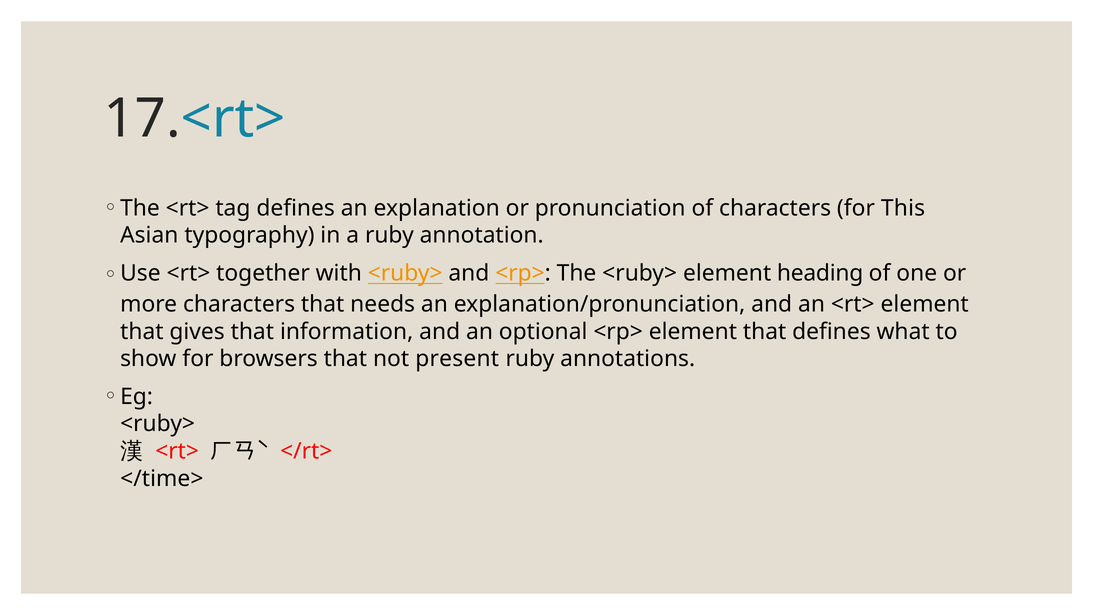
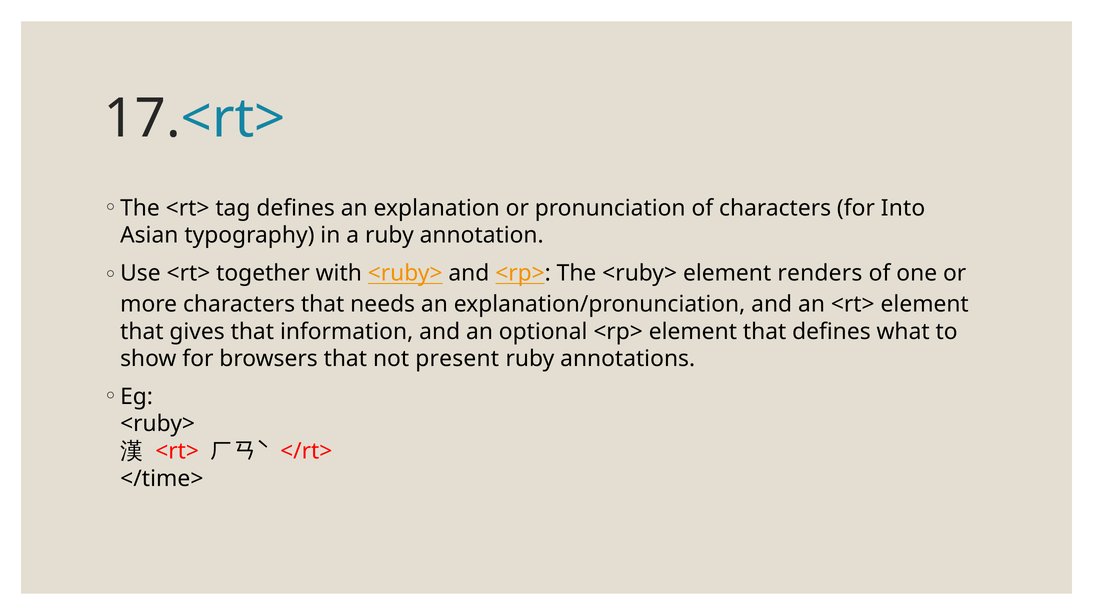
This: This -> Into (903, 208)
heading: heading -> renders (820, 273)
